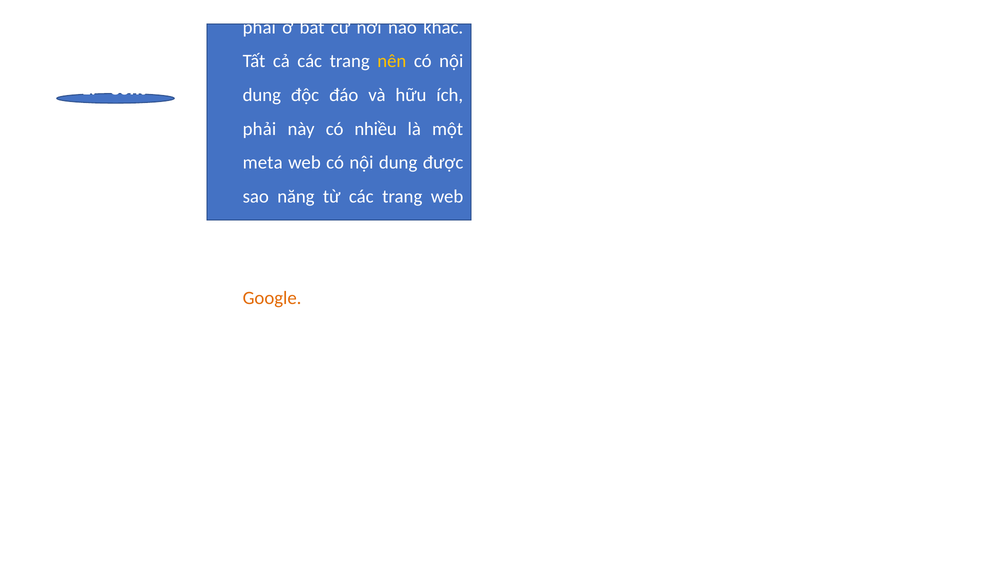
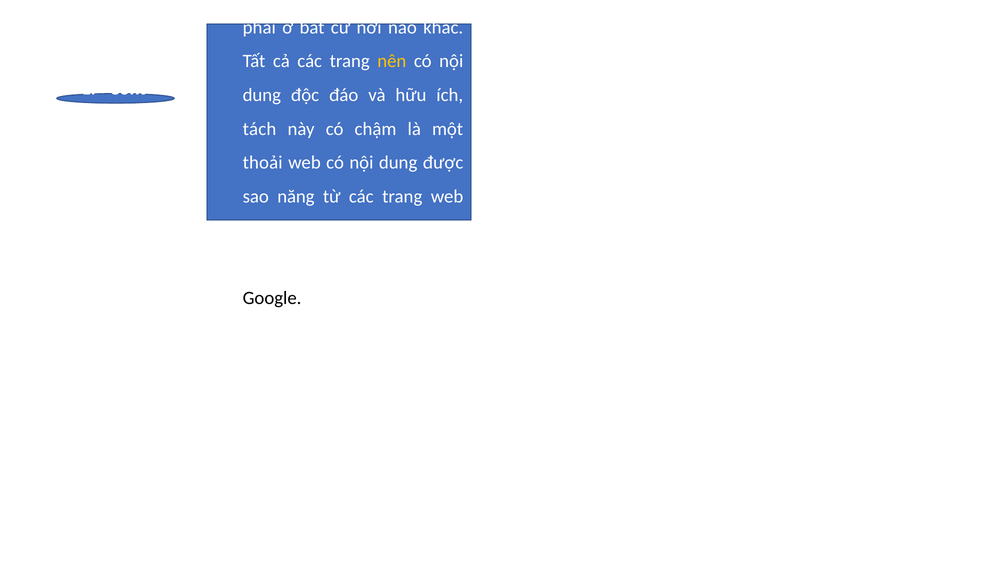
phải: phải -> tách (259, 129)
nhiều: nhiều -> chậm (376, 129)
meta: meta -> thoải (263, 163)
Google colour: orange -> black (272, 298)
